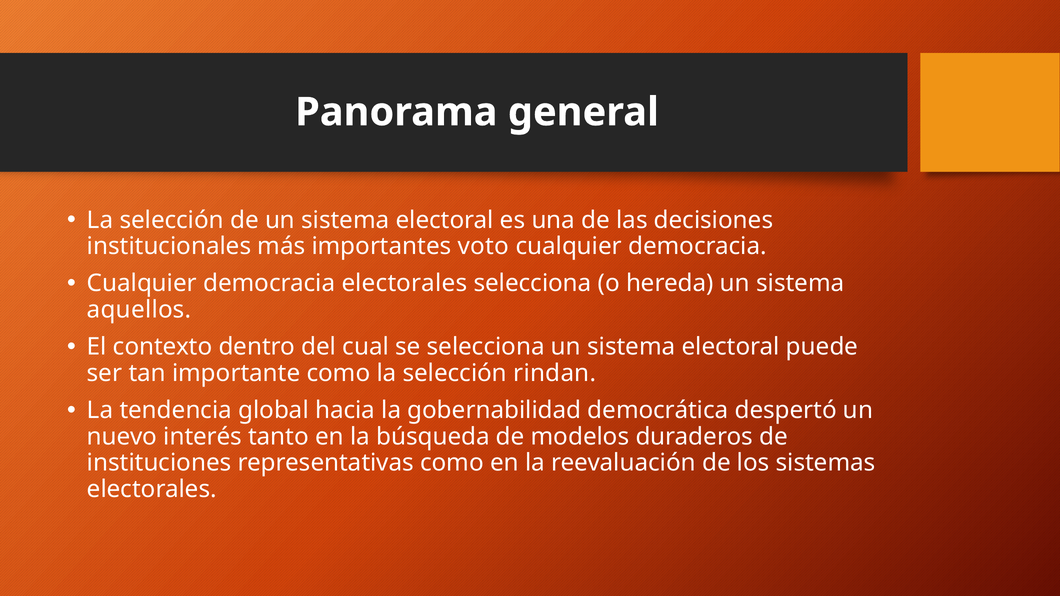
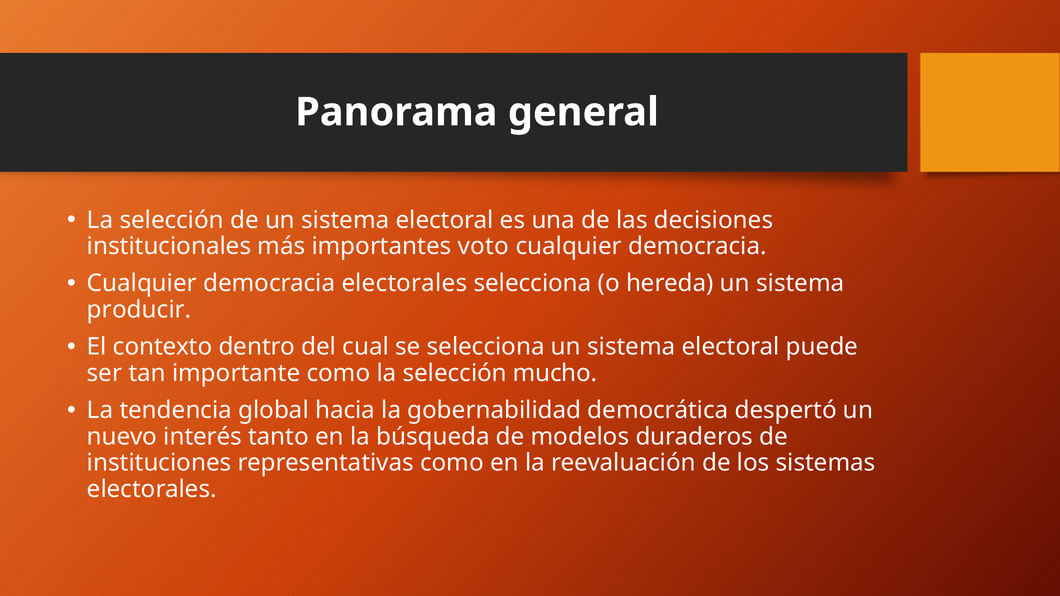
aquellos: aquellos -> producir (139, 310)
rindan: rindan -> mucho (555, 373)
